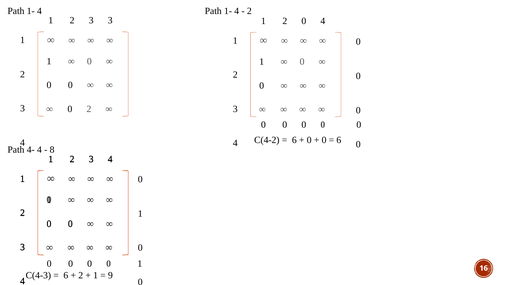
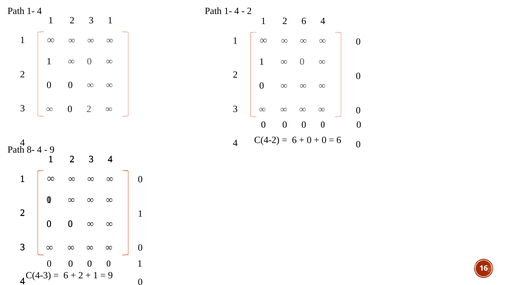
3 3: 3 -> 1 (110, 20)
2 0: 0 -> 6 (304, 21)
4-: 4- -> 8- (31, 150)
8: 8 -> 9 (52, 150)
